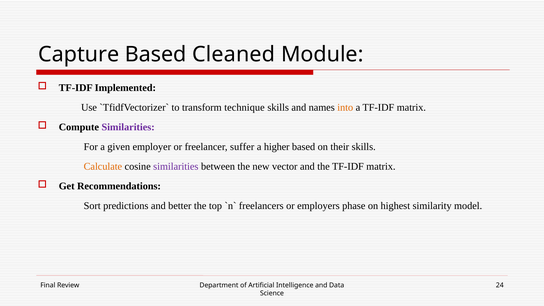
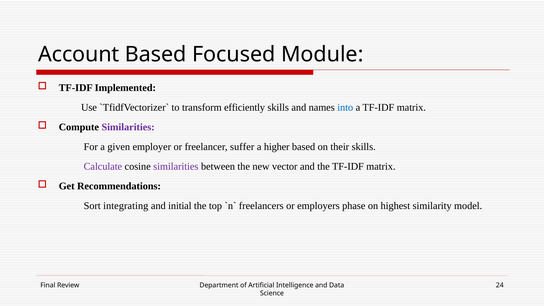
Capture: Capture -> Account (79, 54)
Cleaned: Cleaned -> Focused (234, 54)
technique: technique -> efficiently (245, 108)
into colour: orange -> blue (345, 108)
Calculate colour: orange -> purple (103, 167)
predictions: predictions -> integrating (126, 206)
better: better -> initial (180, 206)
